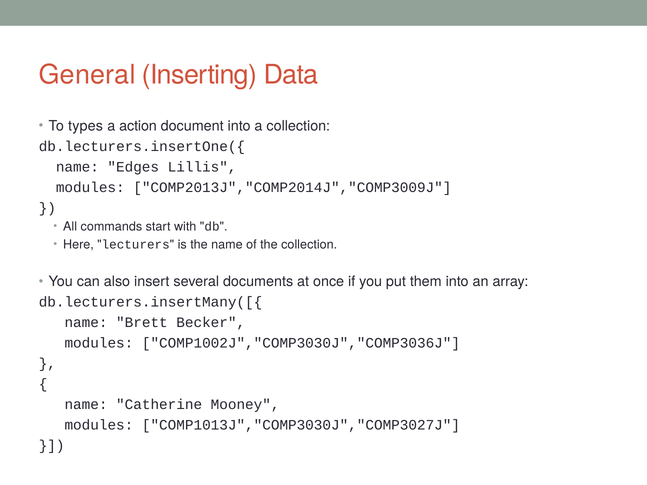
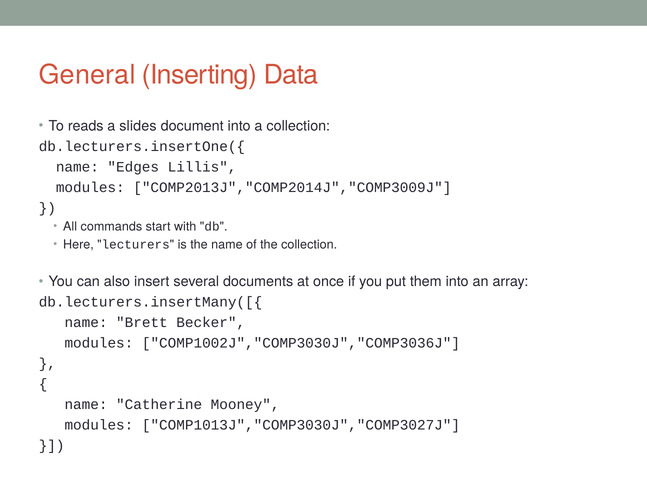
types: types -> reads (86, 126)
action: action -> slides (138, 126)
